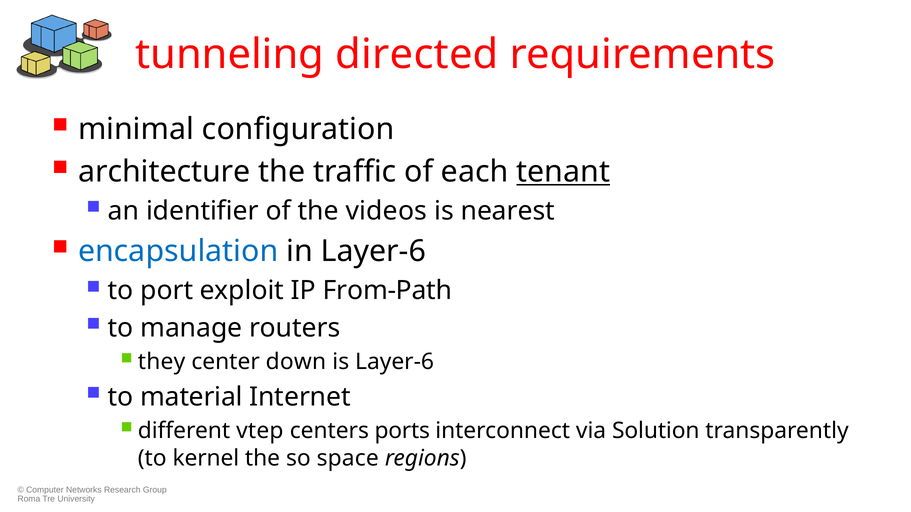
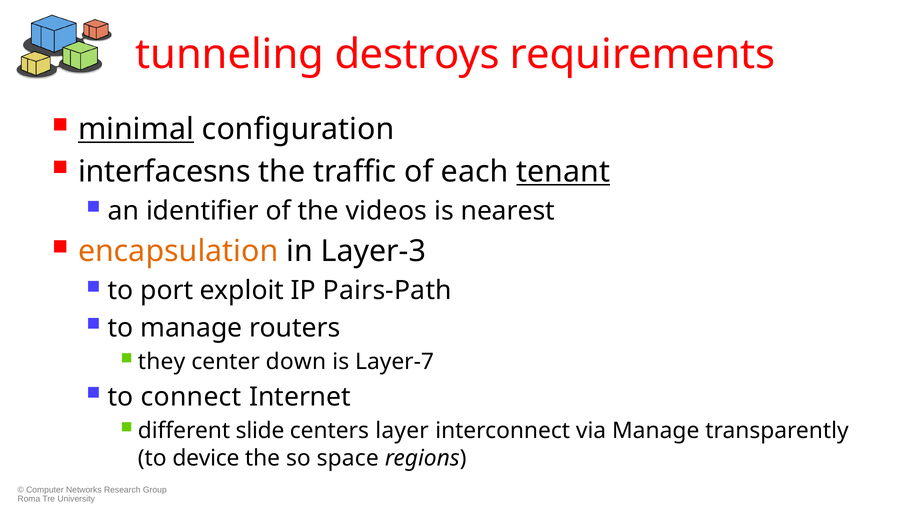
directed: directed -> destroys (417, 54)
minimal underline: none -> present (136, 129)
architecture: architecture -> interfacesns (164, 172)
encapsulation colour: blue -> orange (178, 252)
in Layer-6: Layer-6 -> Layer-3 (373, 252)
From-Path: From-Path -> Pairs-Path (387, 291)
is Layer-6: Layer-6 -> Layer-7 (395, 362)
material: material -> connect (191, 397)
vtep: vtep -> slide (260, 431)
ports: ports -> layer (402, 431)
via Solution: Solution -> Manage (656, 431)
kernel: kernel -> device (206, 458)
